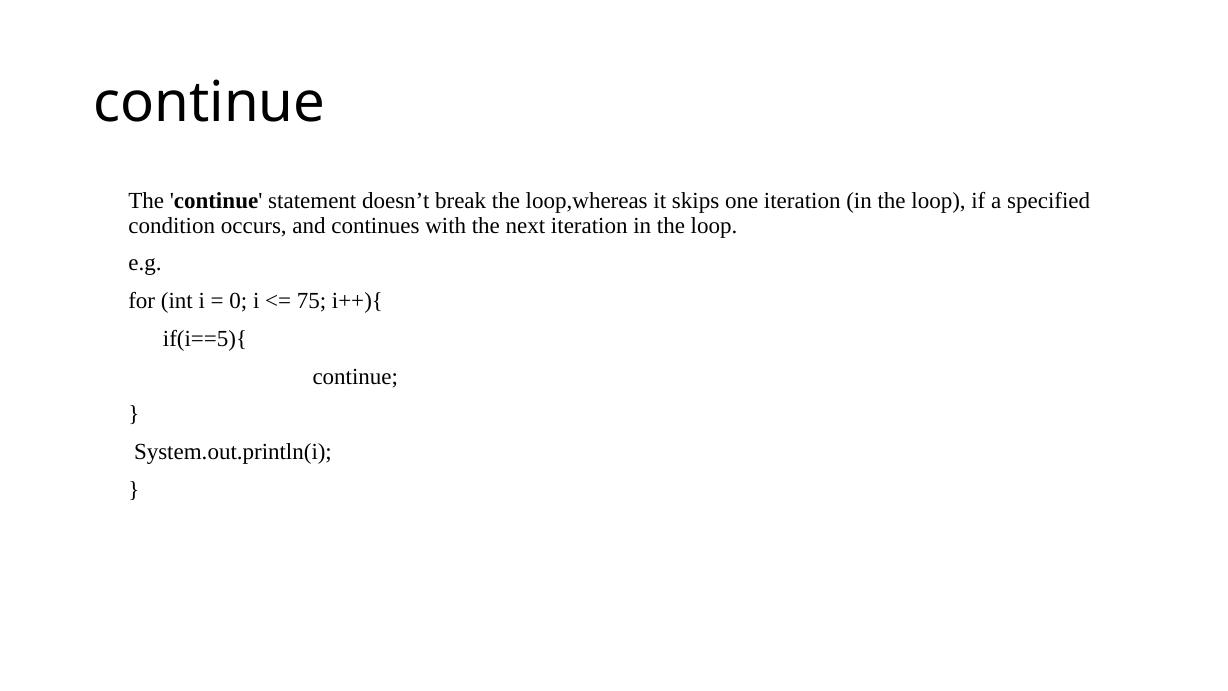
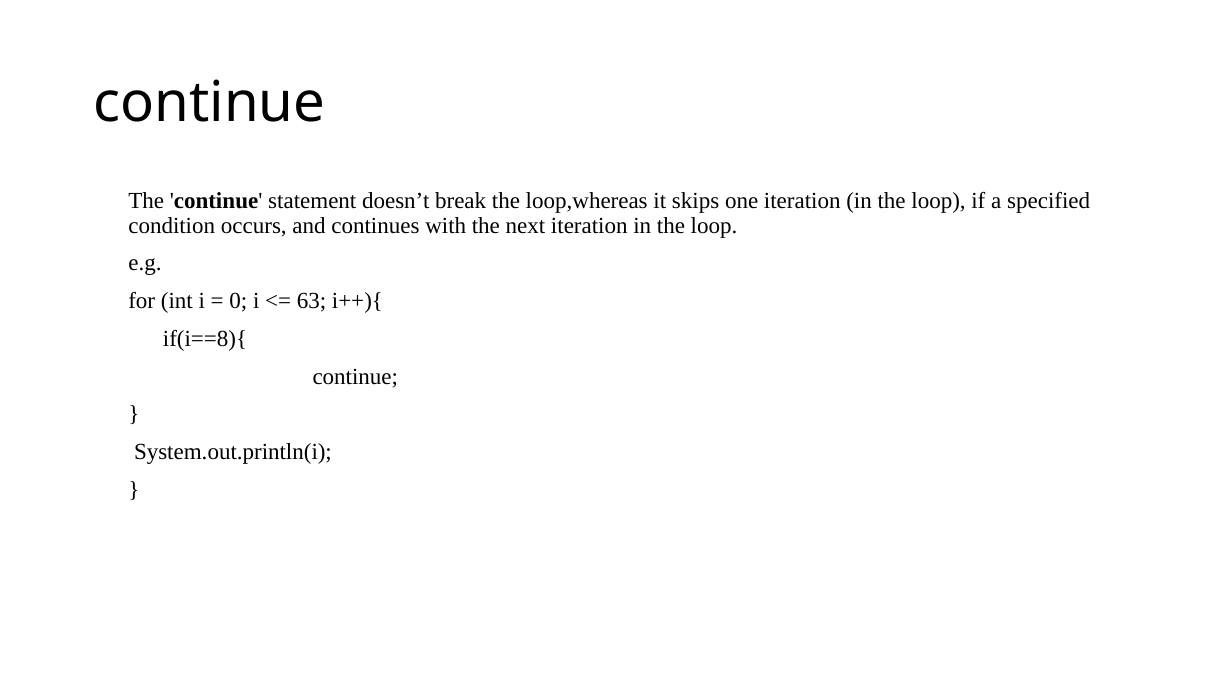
75: 75 -> 63 (312, 301)
if(i==5){: if(i==5){ -> if(i==8){ (205, 339)
